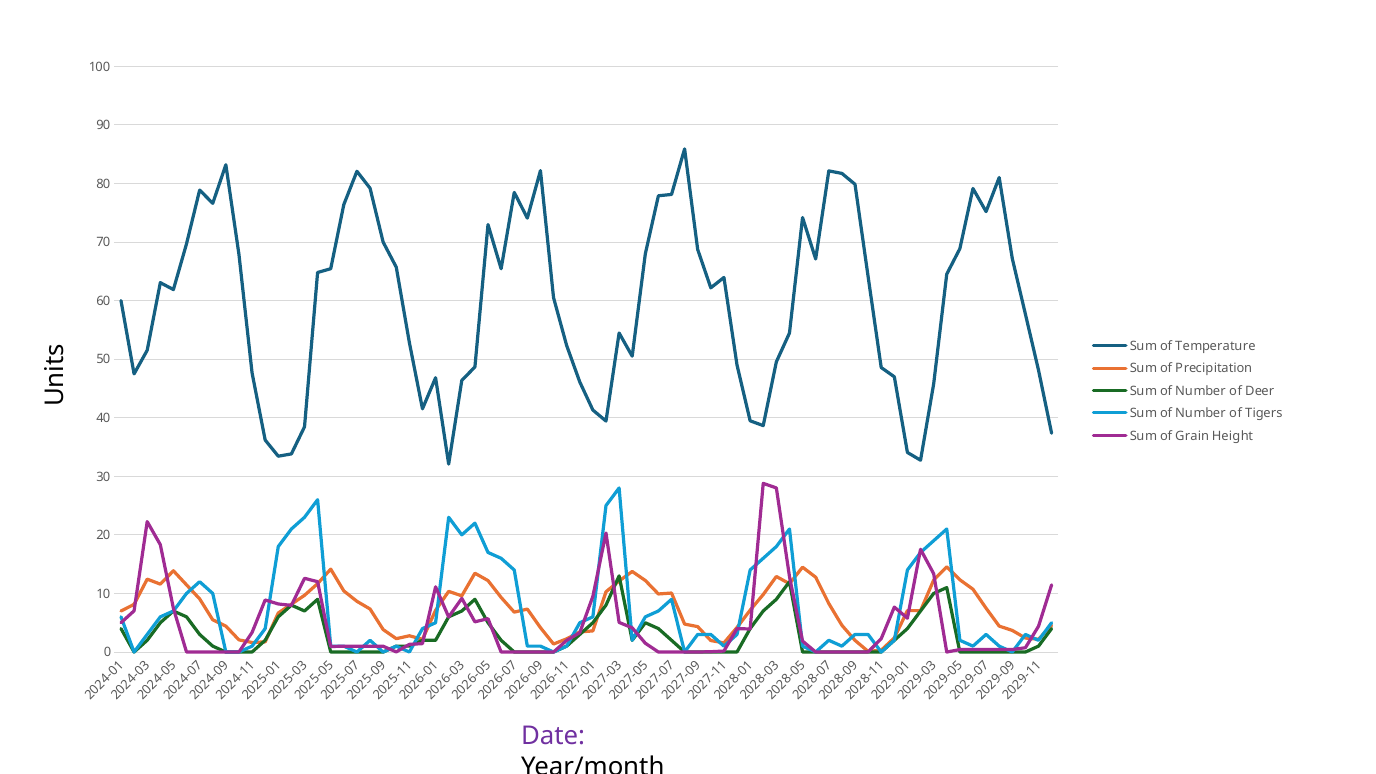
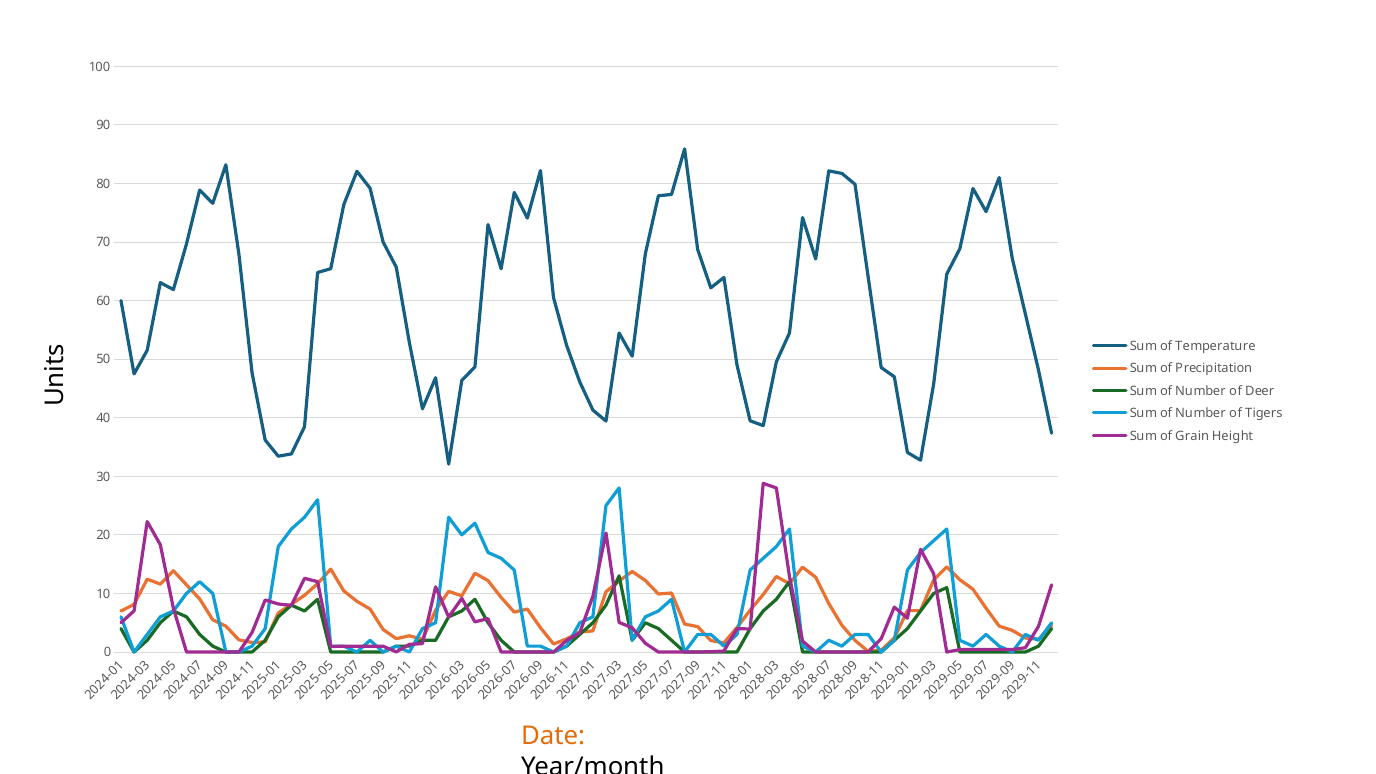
Date colour: purple -> orange (553, 736)
